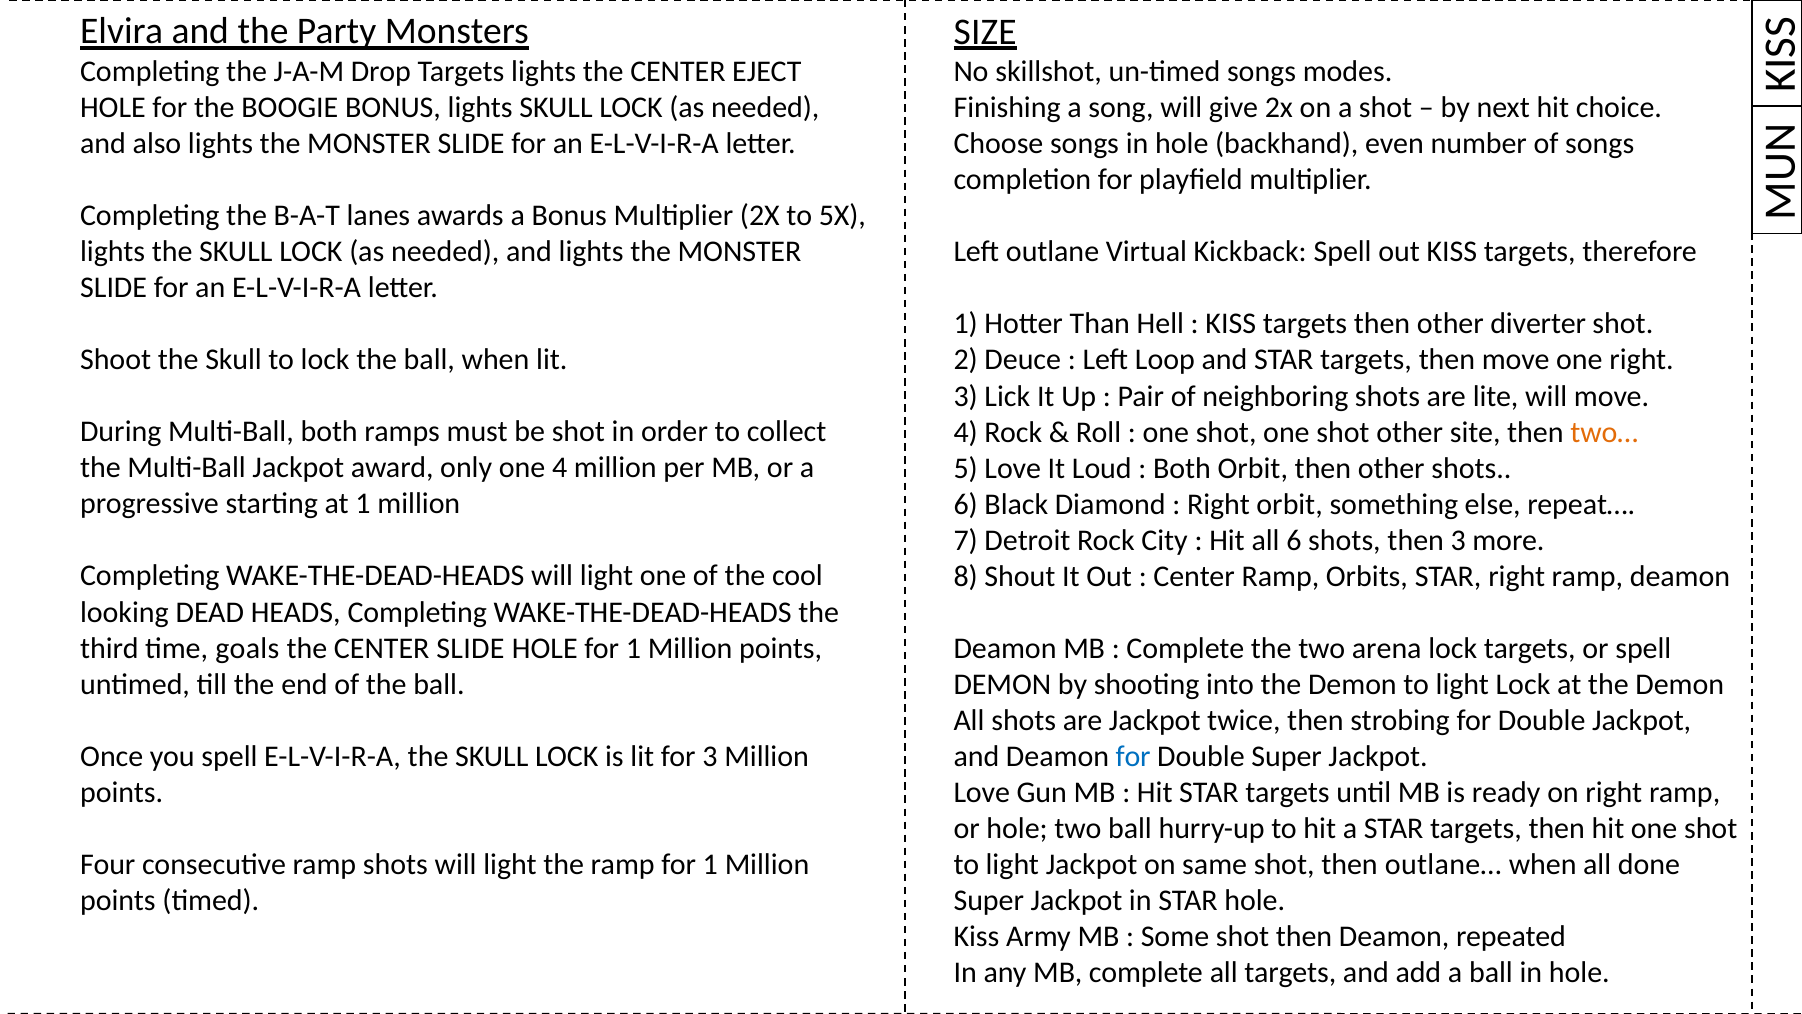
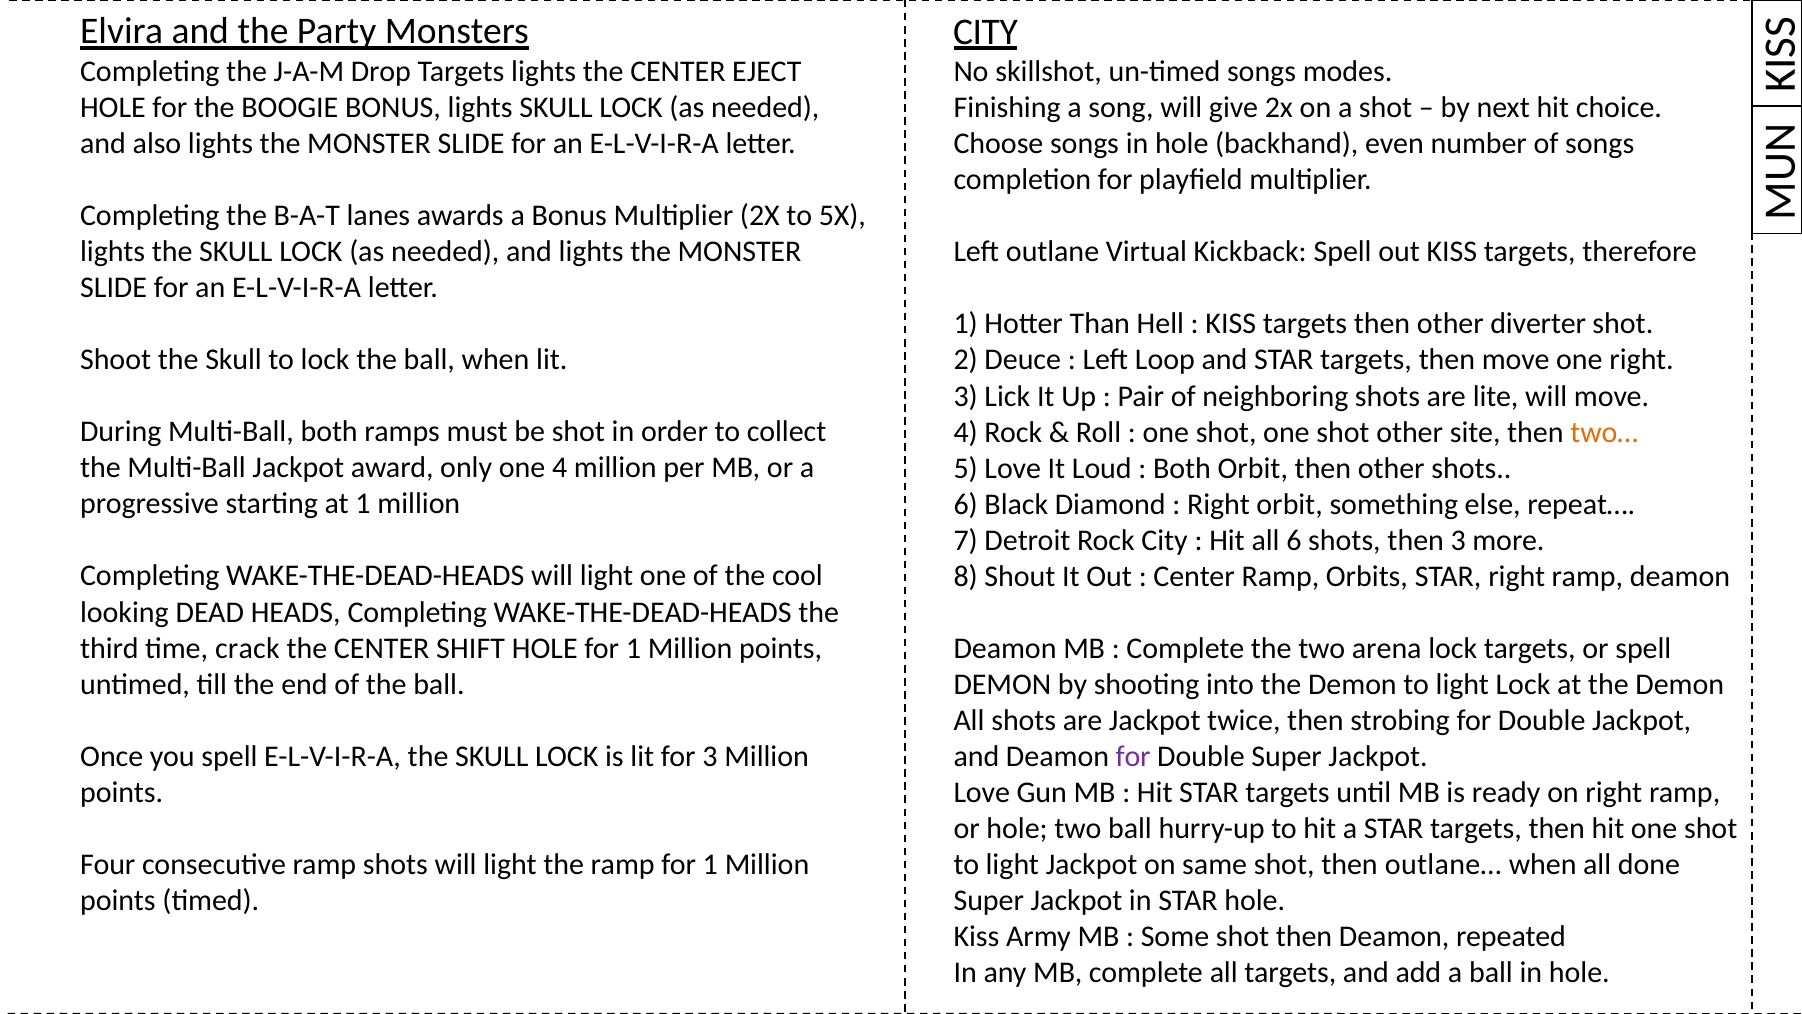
SIZE: SIZE -> CITY (985, 32)
goals: goals -> crack (247, 648)
CENTER SLIDE: SLIDE -> SHIFT (471, 648)
for colour: blue -> purple (1133, 756)
